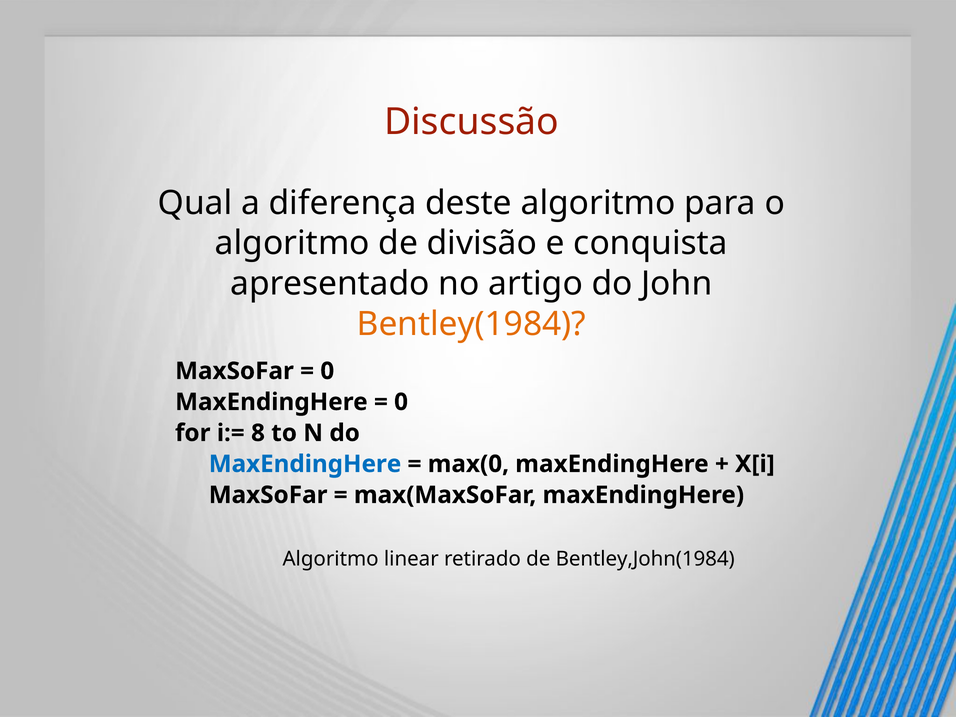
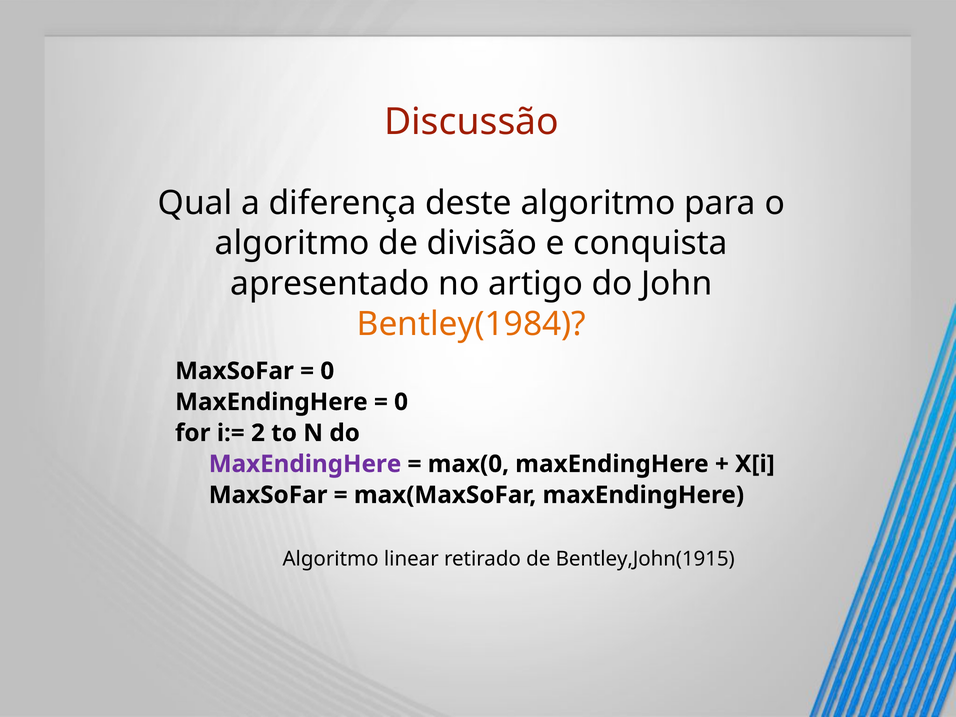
8: 8 -> 2 (258, 433)
MaxEndingHere colour: blue -> purple (305, 464)
Bentley,John(1984: Bentley,John(1984 -> Bentley,John(1915 (645, 559)
